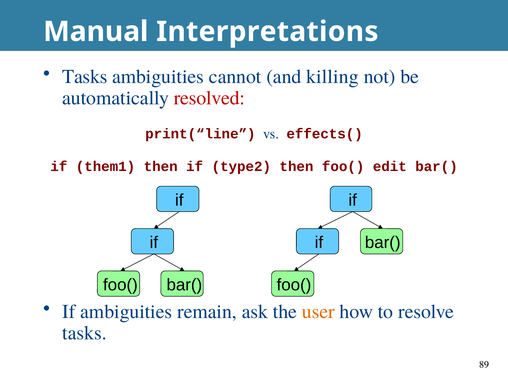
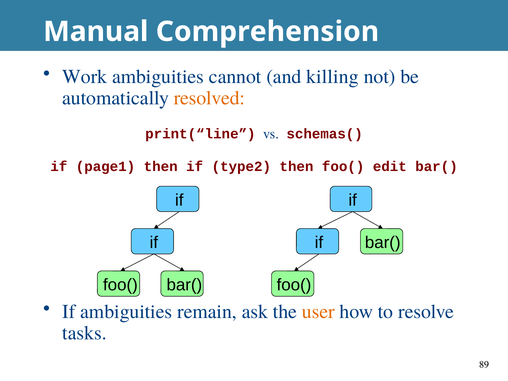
Interpretations: Interpretations -> Comprehension (267, 32)
Tasks: Tasks -> Work (85, 77)
resolved colour: red -> orange (209, 98)
effects(: effects( -> schemas( (325, 134)
them1: them1 -> page1 (105, 167)
